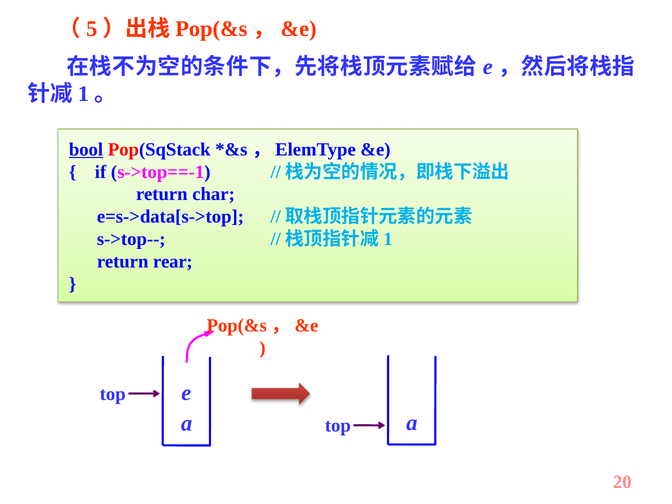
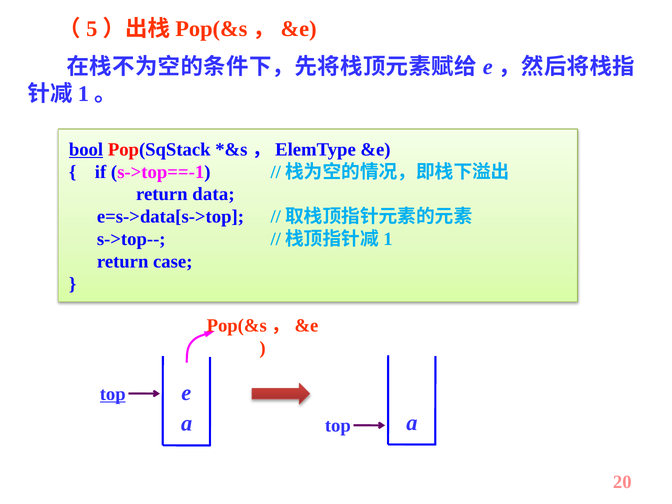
char: char -> data (213, 194)
rear: rear -> case (173, 262)
top underline: none -> present (113, 394)
